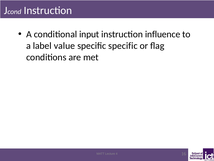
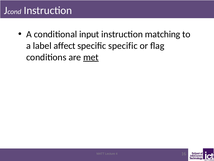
influence: influence -> matching (163, 34)
value: value -> affect (65, 46)
met underline: none -> present (91, 57)
